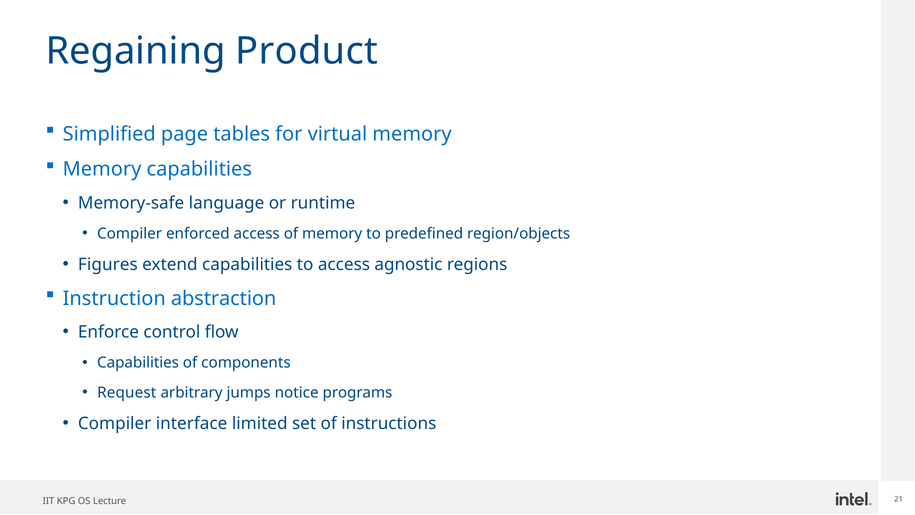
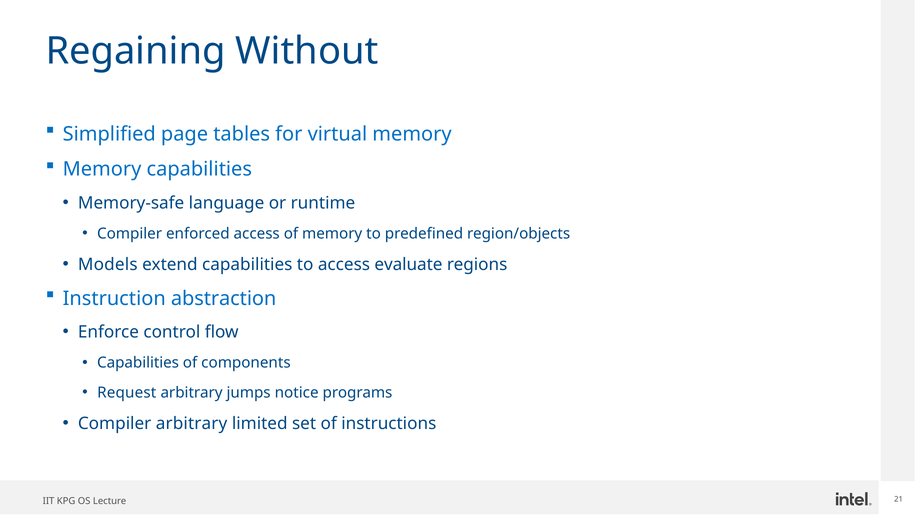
Product: Product -> Without (307, 51)
Figures: Figures -> Models (108, 265)
agnostic: agnostic -> evaluate (408, 265)
Compiler interface: interface -> arbitrary (192, 423)
